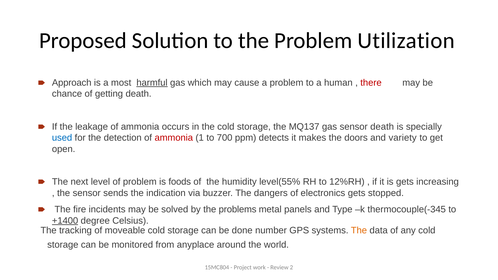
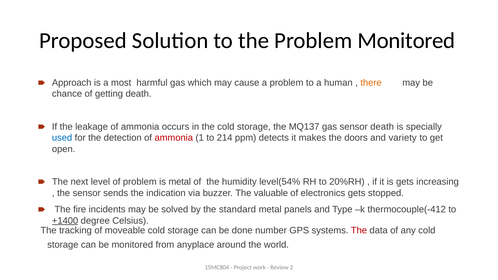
Problem Utilization: Utilization -> Monitored (406, 41)
harmful underline: present -> none (152, 83)
there colour: red -> orange (371, 83)
700: 700 -> 214 (225, 138)
is foods: foods -> metal (180, 182)
level(55%: level(55% -> level(54% (280, 182)
12%RH: 12%RH -> 20%RH (347, 182)
dangers: dangers -> valuable (271, 193)
problems: problems -> standard (238, 209)
thermocouple(-345: thermocouple(-345 -> thermocouple(-412 (407, 209)
The colour: orange -> red (359, 231)
